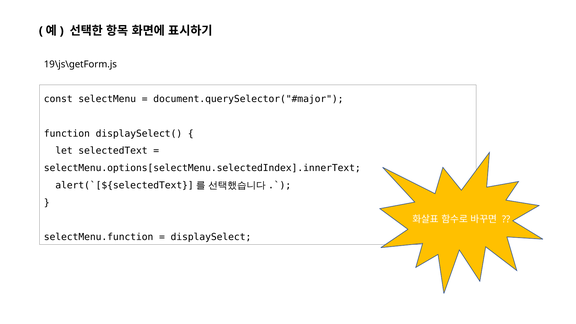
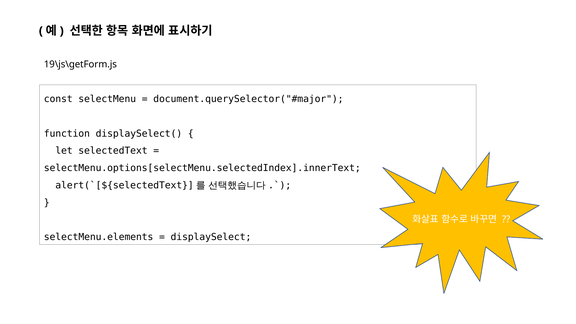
selectMenu.function: selectMenu.function -> selectMenu.elements (99, 237)
